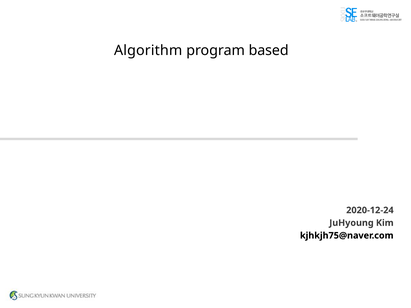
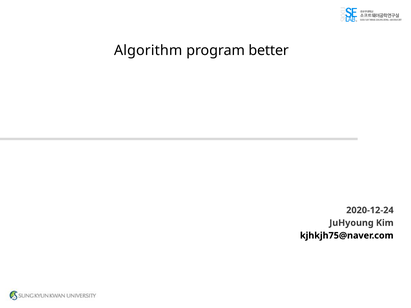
based: based -> better (269, 50)
